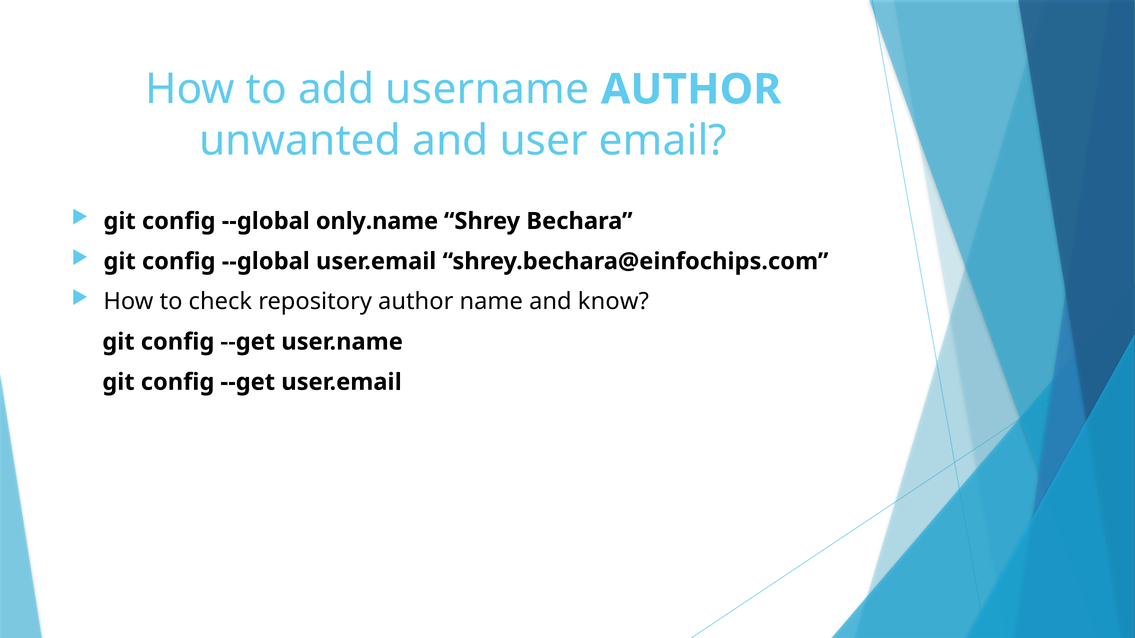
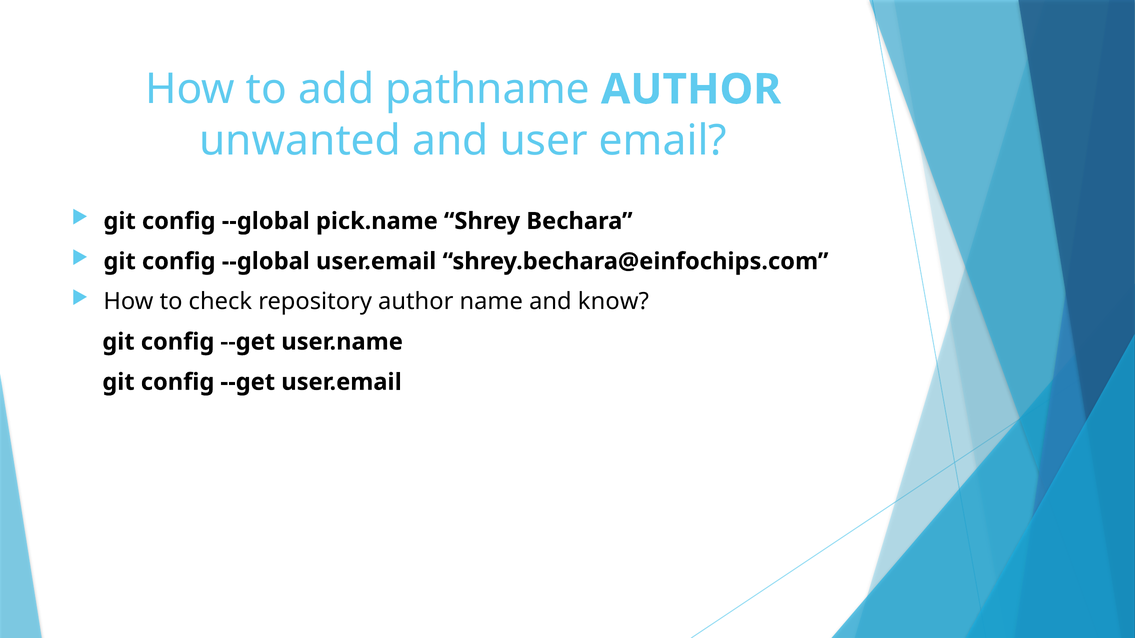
username: username -> pathname (488, 90)
only.name: only.name -> pick.name (377, 221)
